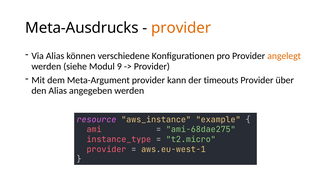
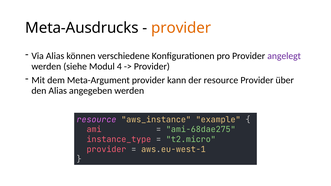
angelegt colour: orange -> purple (284, 56)
9: 9 -> 4 (119, 66)
der timeouts: timeouts -> resource (221, 80)
